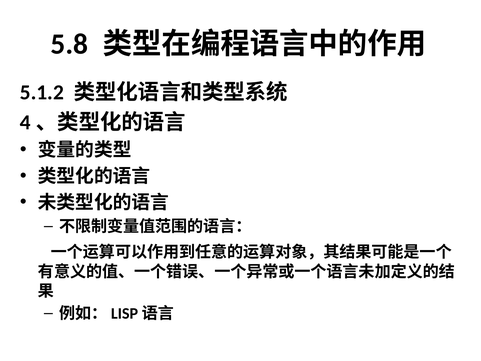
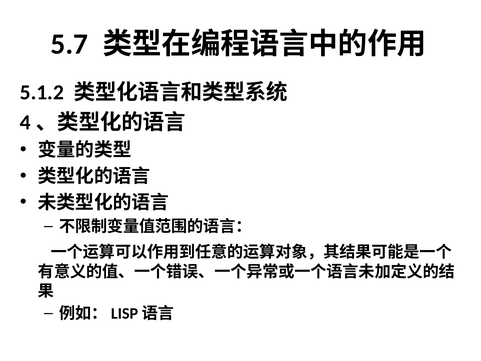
5.8: 5.8 -> 5.7 (69, 44)
